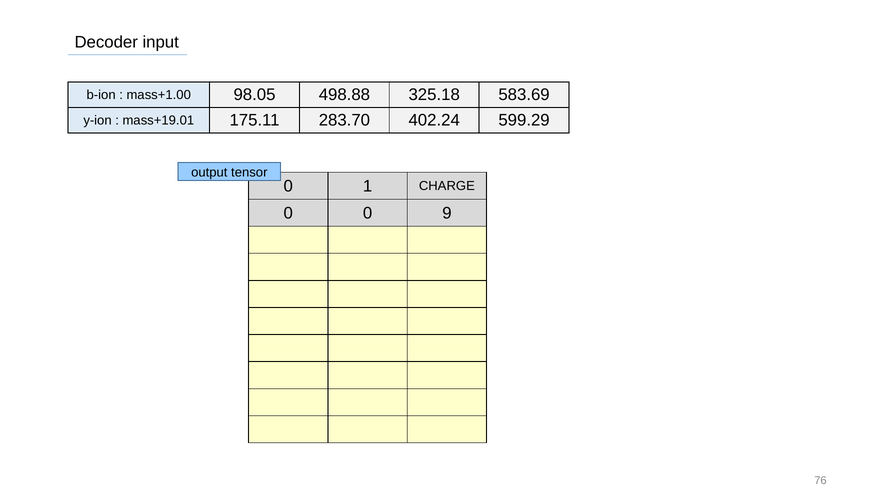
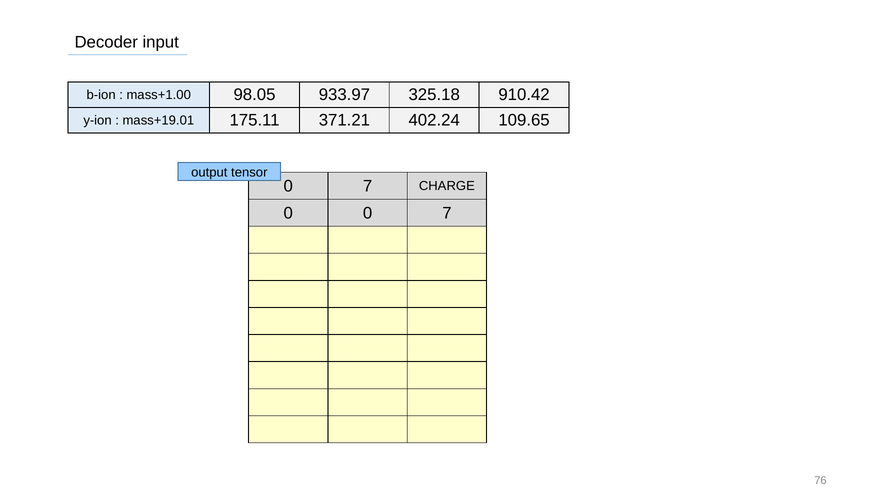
498.88: 498.88 -> 933.97 (344, 95)
583.69: 583.69 -> 910.42 (524, 95)
283.70: 283.70 -> 371.21 (344, 121)
599.29: 599.29 -> 109.65 (524, 121)
1: 1 -> 7 (368, 186)
0 0 9: 9 -> 7 (447, 213)
